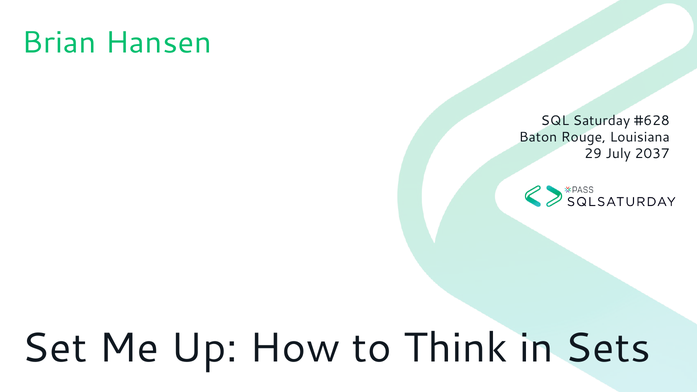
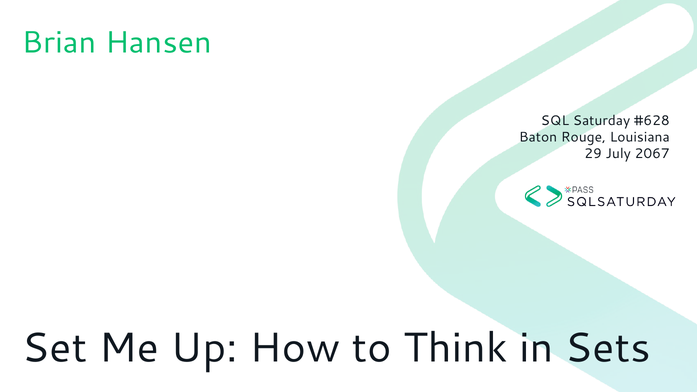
2037: 2037 -> 2067 (652, 154)
